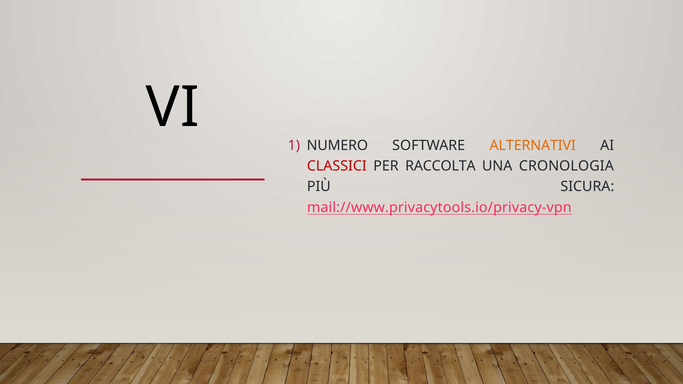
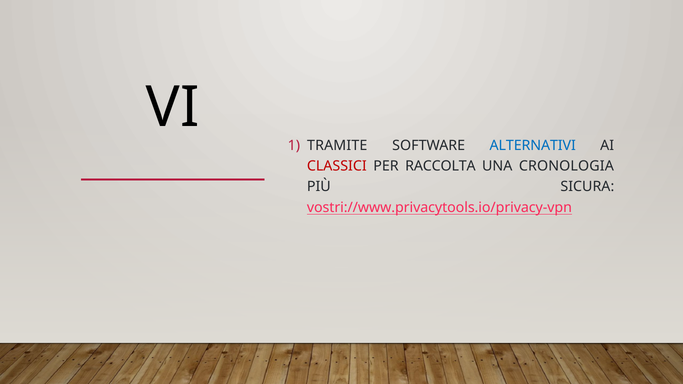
NUMERO: NUMERO -> TRAMITE (337, 146)
ALTERNATIVI colour: orange -> blue (533, 146)
mail://www.privacytools.io/privacy-vpn: mail://www.privacytools.io/privacy-vpn -> vostri://www.privacytools.io/privacy-vpn (439, 208)
